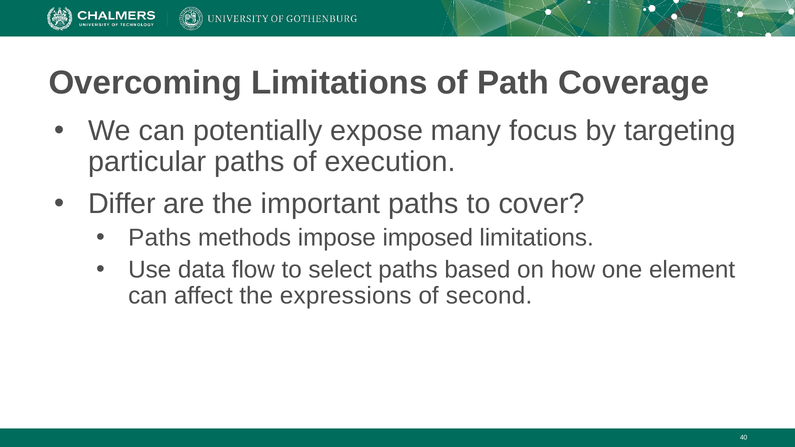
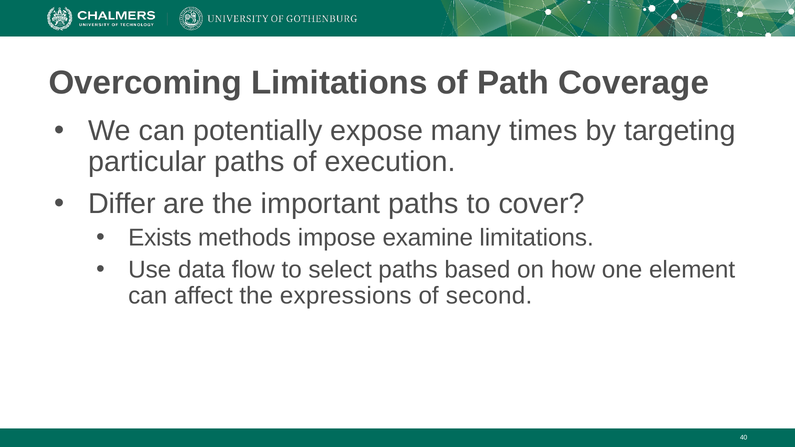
focus: focus -> times (543, 131)
Paths: Paths -> Exists (160, 238)
imposed: imposed -> examine (428, 238)
